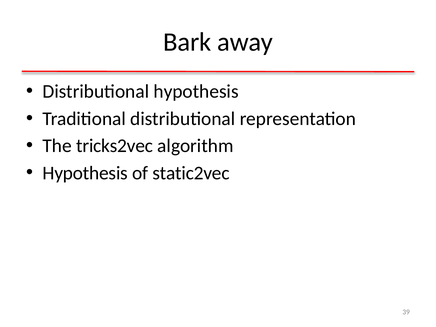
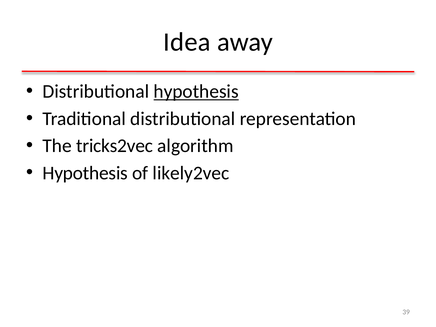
Bark: Bark -> Idea (187, 42)
hypothesis underline: none -> present (196, 91)
static2vec: static2vec -> likely2vec (191, 173)
